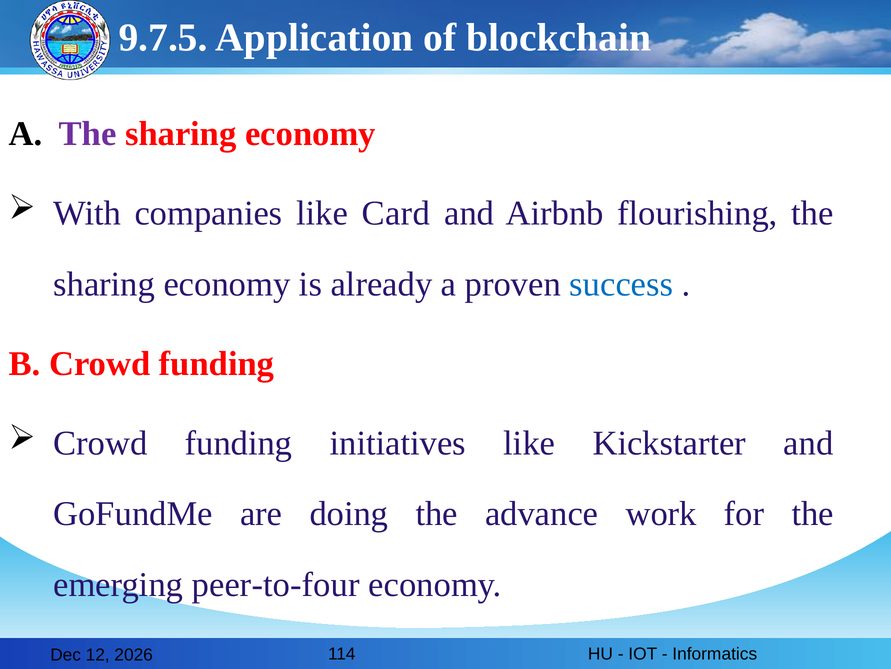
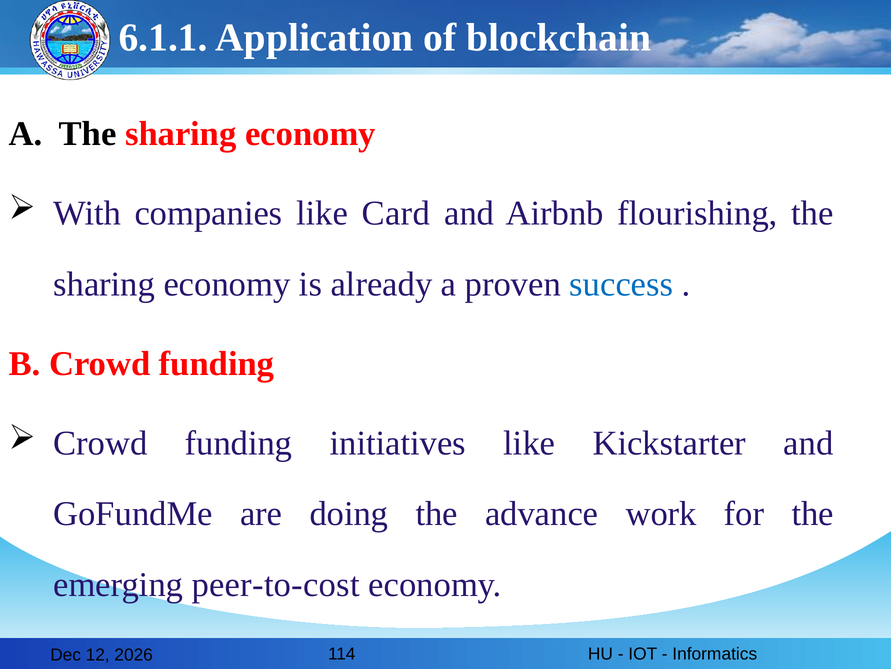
9.7.5: 9.7.5 -> 6.1.1 (163, 38)
The colour: purple -> black (88, 134)
peer-to-four: peer-to-four -> peer-to-cost (276, 584)
